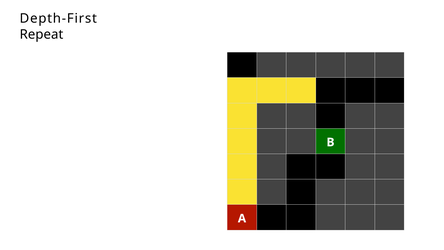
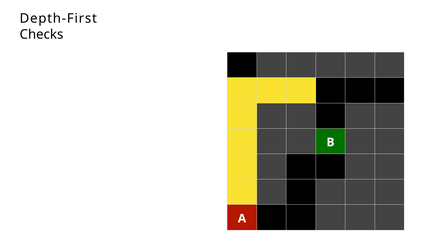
Repeat: Repeat -> Checks (41, 34)
